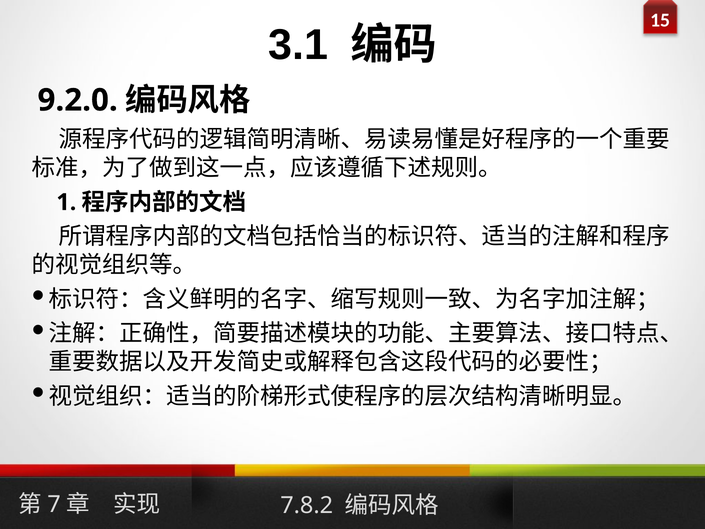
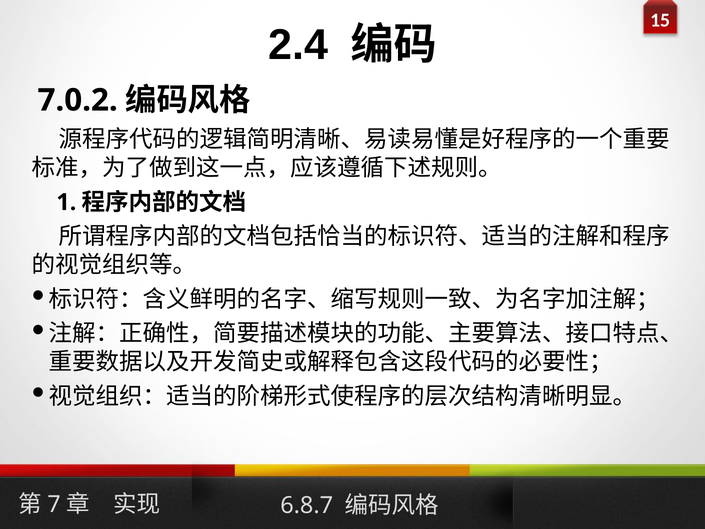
3.1: 3.1 -> 2.4 (298, 45)
9.2.0: 9.2.0 -> 7.0.2 (78, 100)
7.8.2: 7.8.2 -> 6.8.7 (307, 505)
